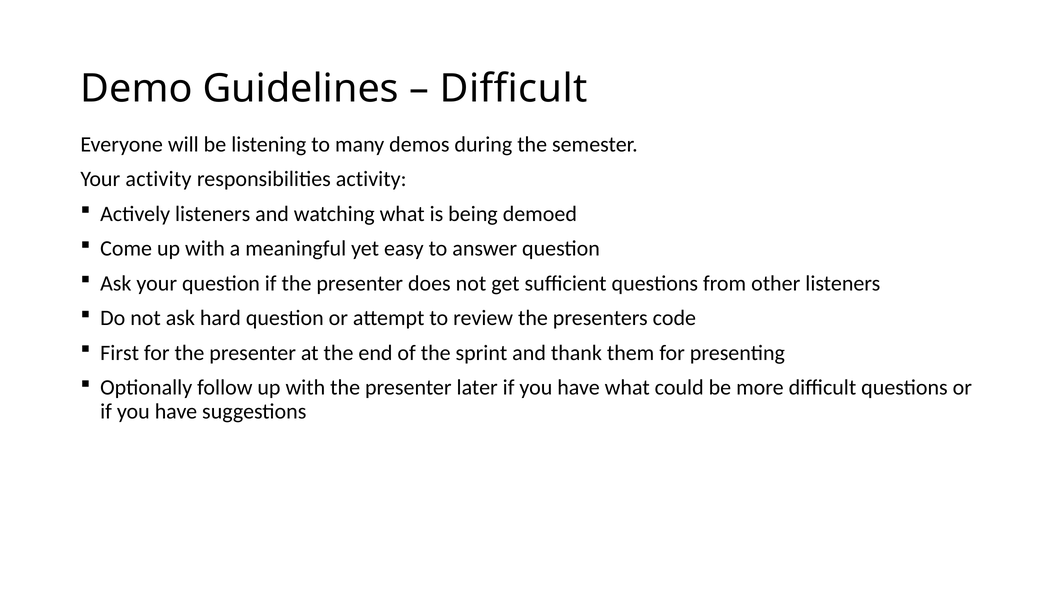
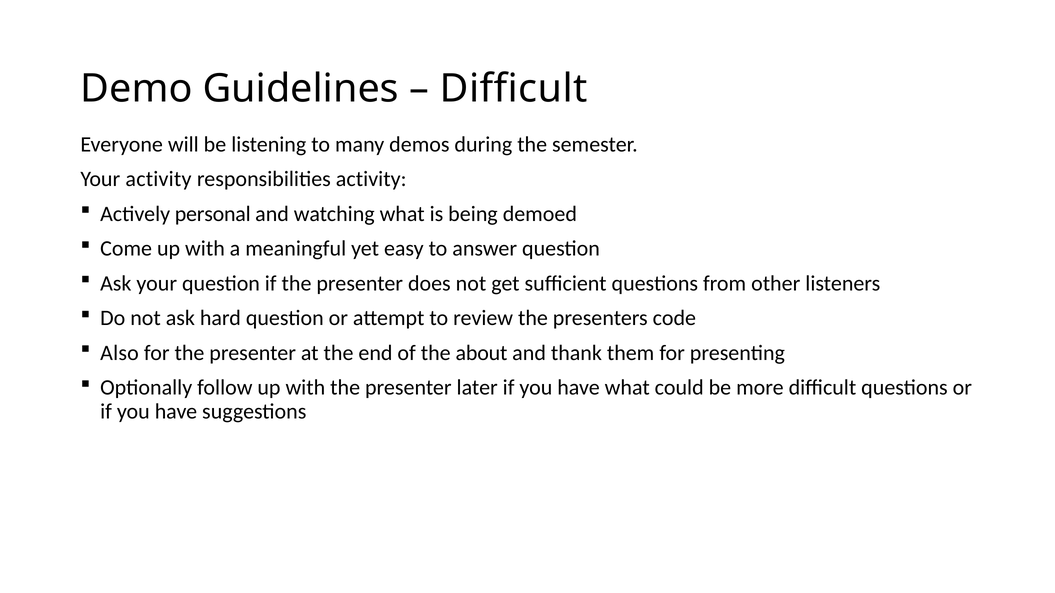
Actively listeners: listeners -> personal (213, 214)
First: First -> Also (120, 353)
sprint: sprint -> about (481, 353)
